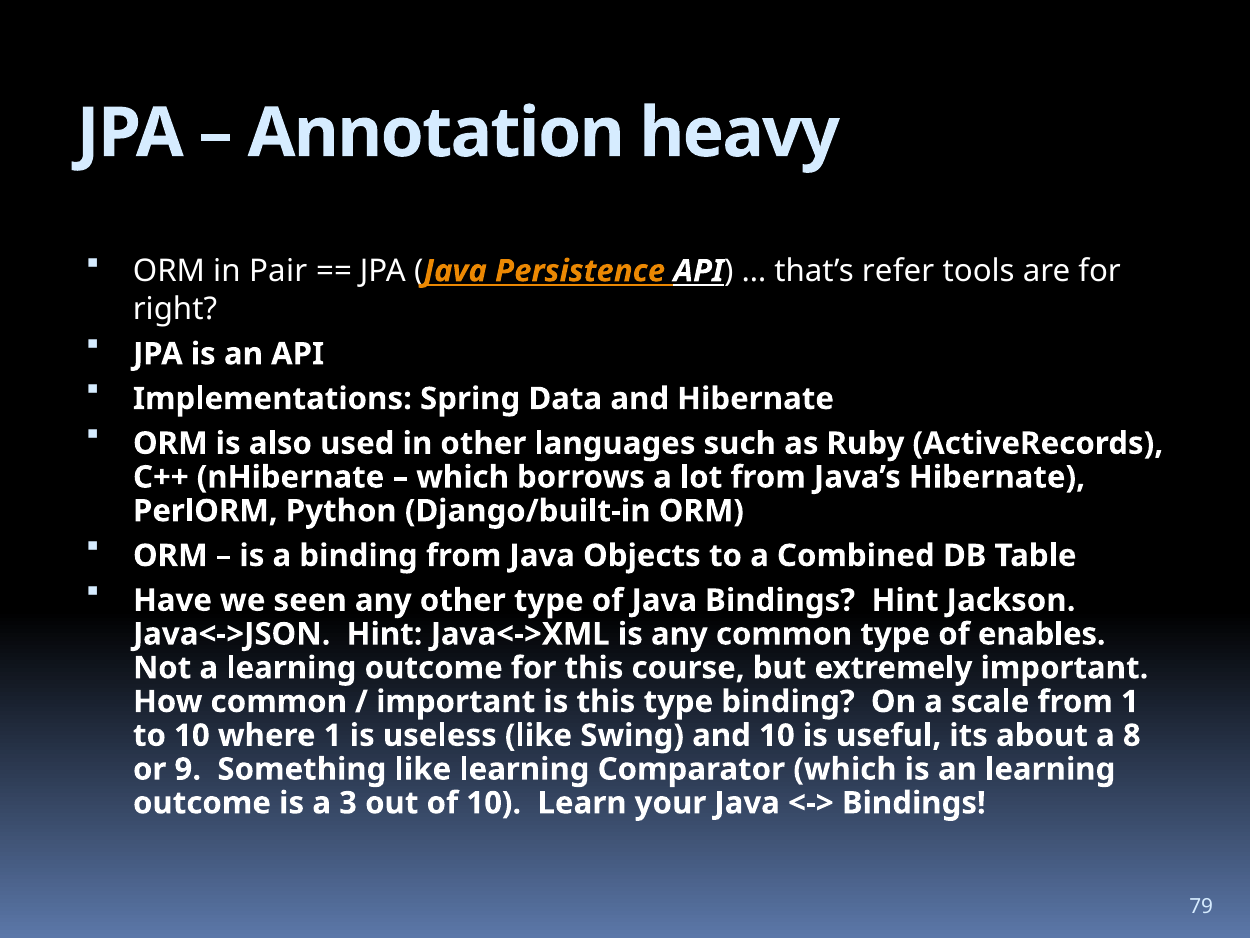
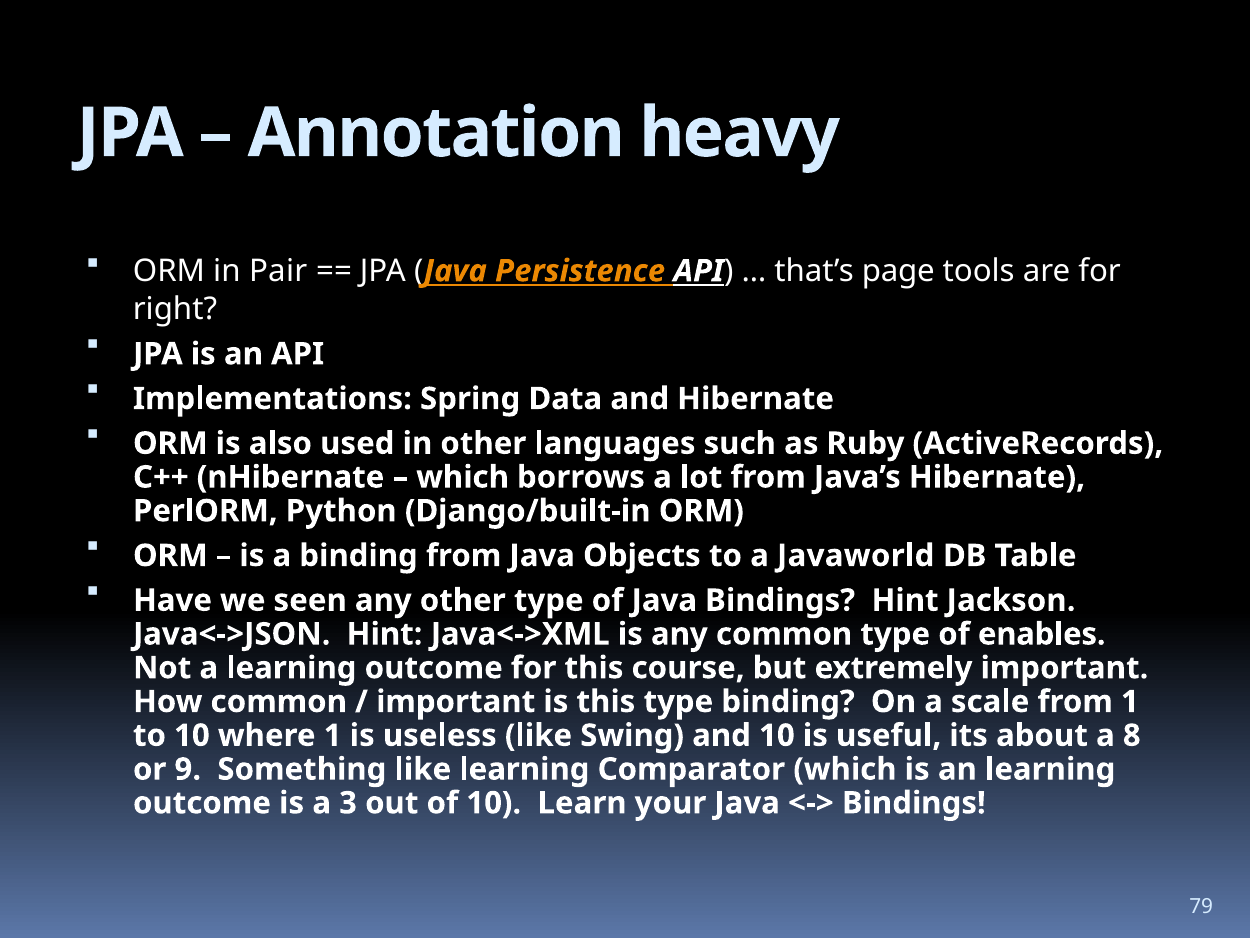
refer: refer -> page (898, 271)
Combined: Combined -> Javaworld (856, 555)
